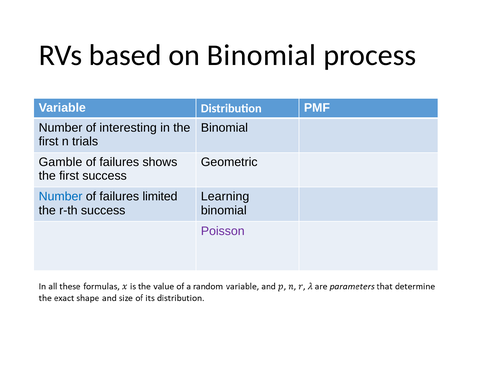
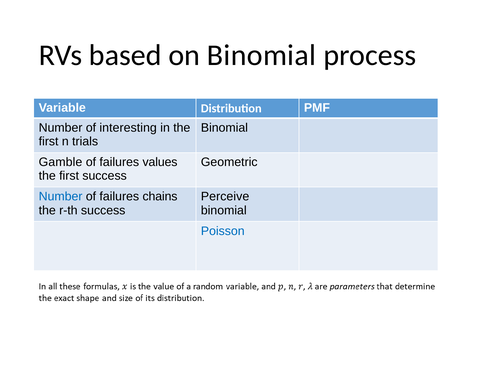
shows: shows -> values (160, 162)
limited: limited -> chains (160, 197)
Learning: Learning -> Perceive (225, 197)
Poisson colour: purple -> blue (223, 231)
